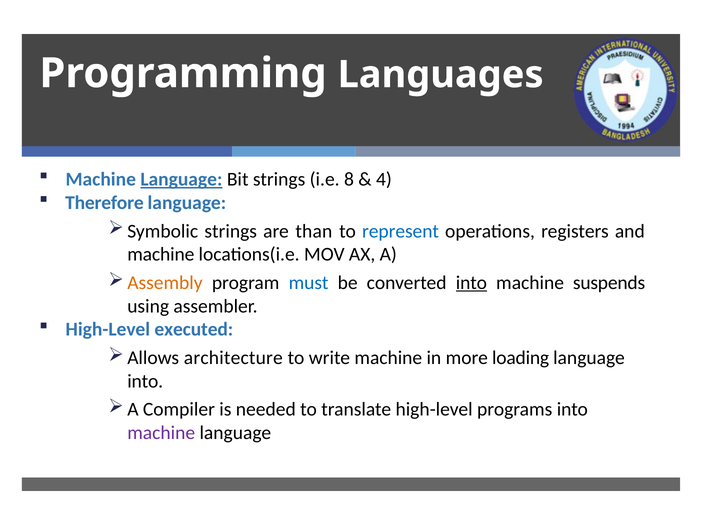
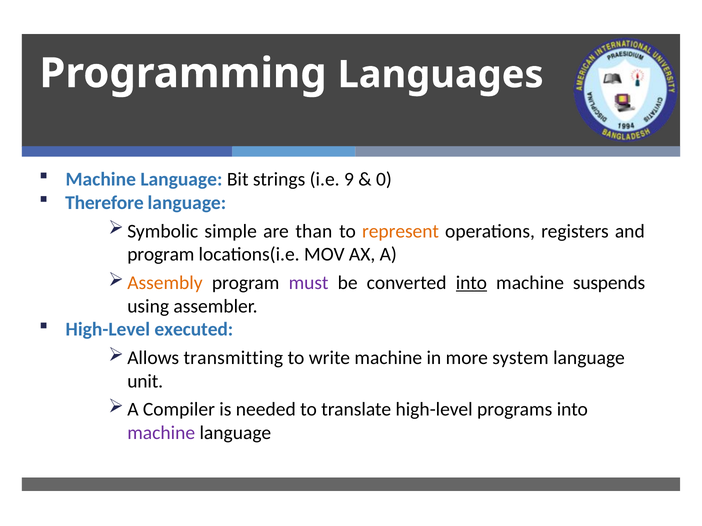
Language underline: present -> none (181, 180)
8: 8 -> 9 (349, 180)
4: 4 -> 0 (384, 180)
Symbolic strings: strings -> simple (231, 231)
represent colour: blue -> orange (401, 231)
machine: machine -> program (161, 255)
must colour: blue -> purple (309, 283)
architecture: architecture -> transmitting (233, 358)
loading: loading -> system (520, 358)
into: into -> unit (145, 381)
